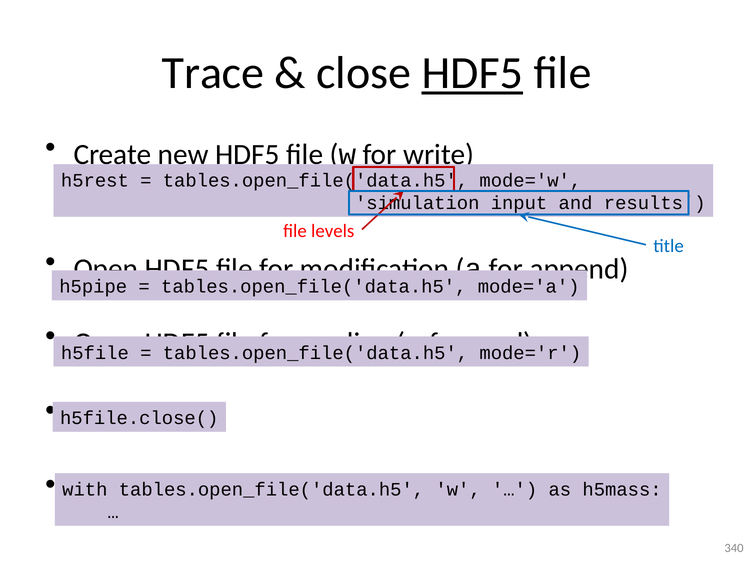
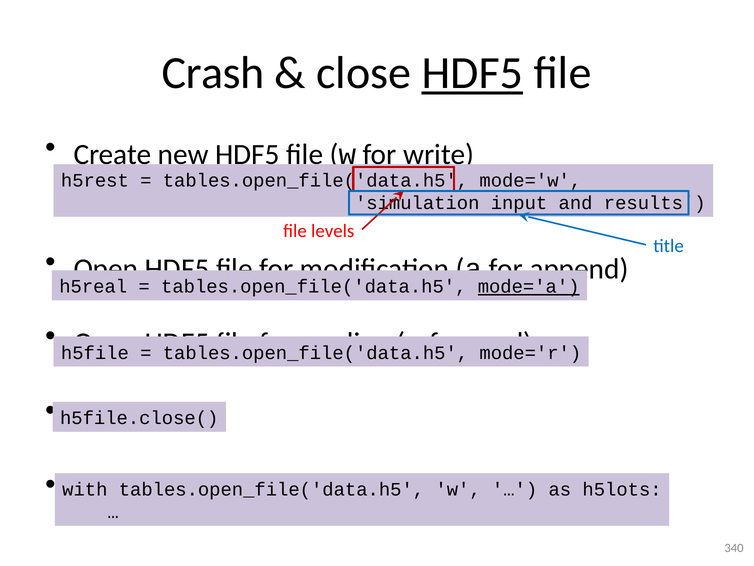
Trace: Trace -> Crash (213, 73)
h5pipe: h5pipe -> h5real (93, 286)
mode='a underline: none -> present (529, 286)
h5mass: h5mass -> h5lots (622, 489)
